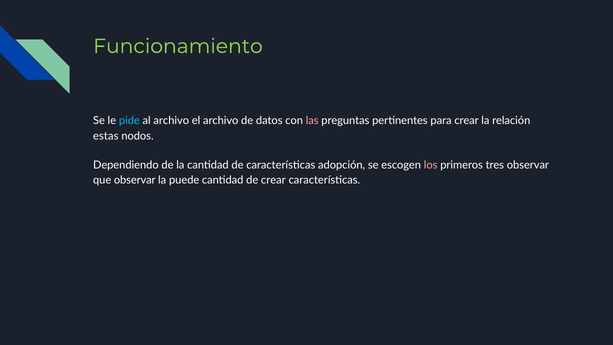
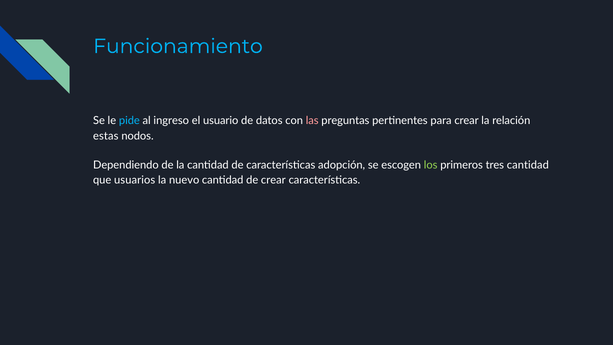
Funcionamiento colour: light green -> light blue (178, 46)
al archivo: archivo -> ingreso (171, 121)
el archivo: archivo -> usuario (221, 121)
los colour: pink -> light green (431, 165)
tres observar: observar -> cantidad (528, 165)
que observar: observar -> usuarios (135, 180)
puede: puede -> nuevo (184, 180)
